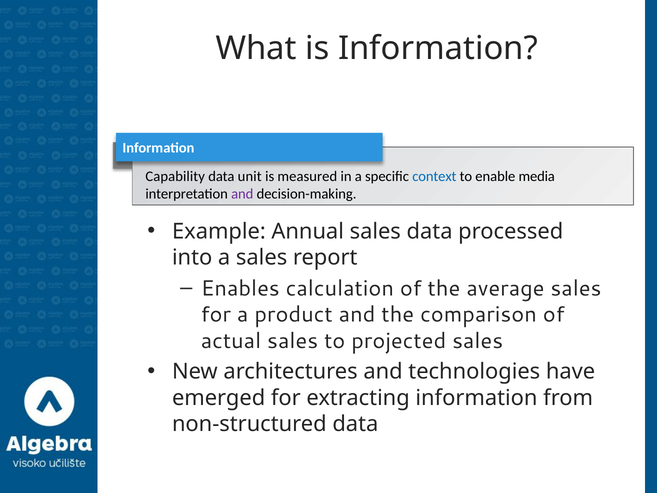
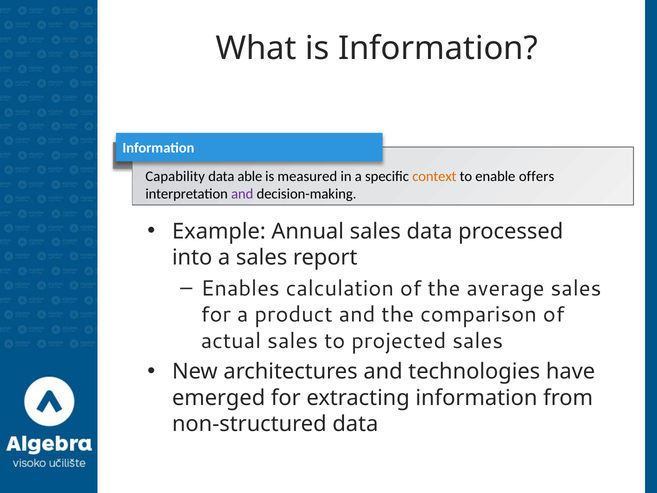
unit: unit -> able (250, 176)
context colour: blue -> orange (434, 176)
media: media -> offers (537, 176)
